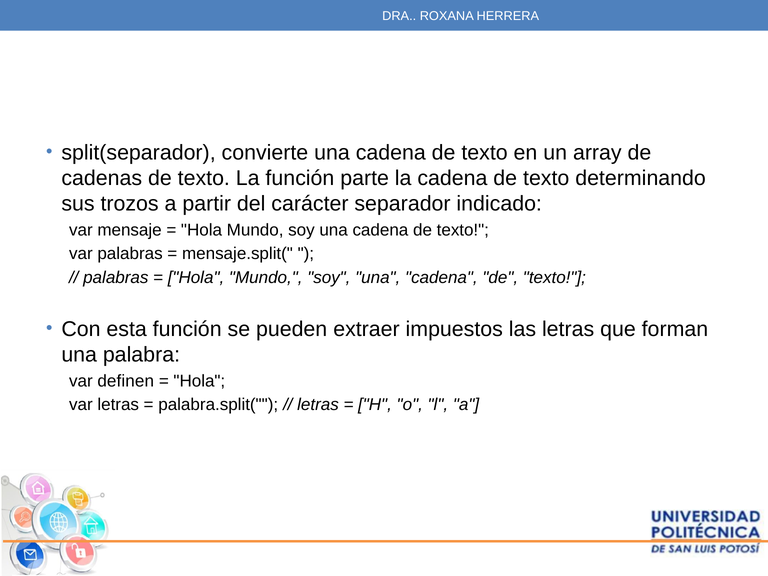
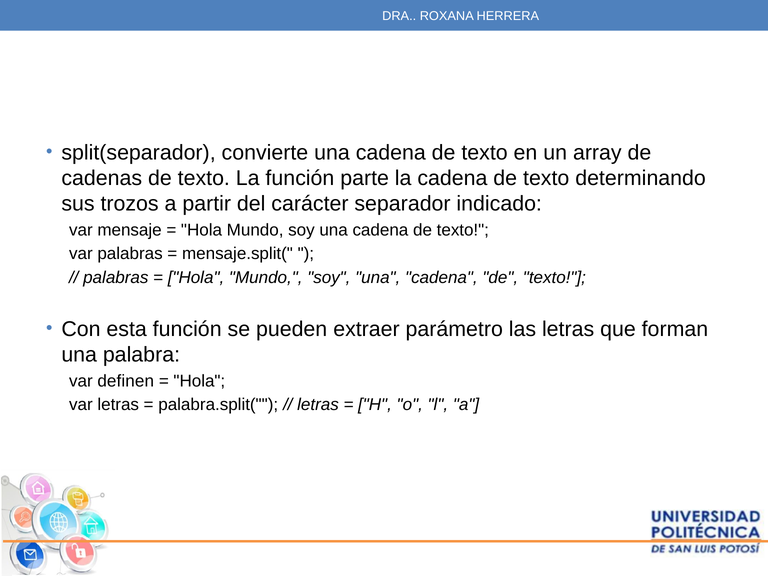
impuestos: impuestos -> parámetro (454, 329)
